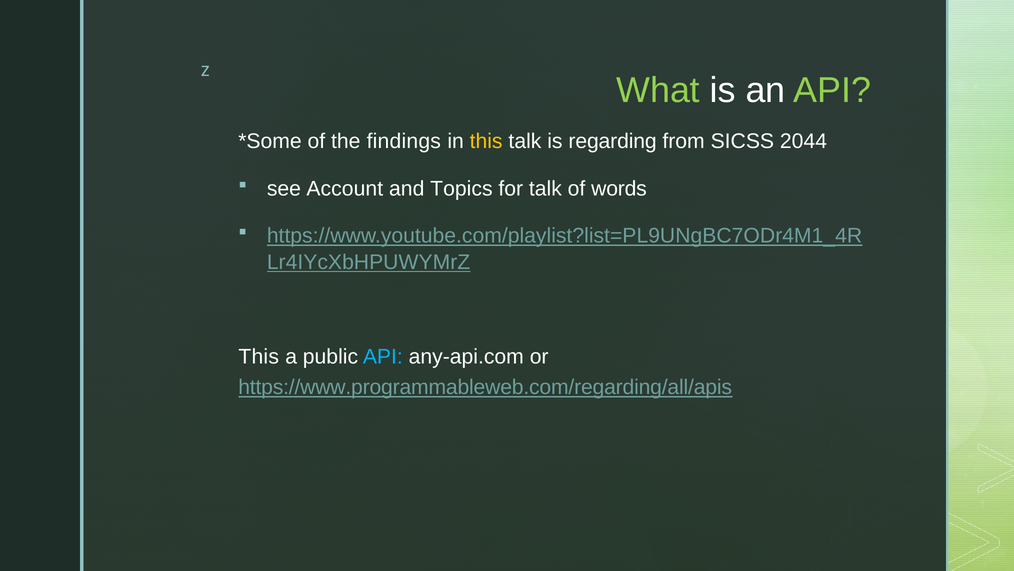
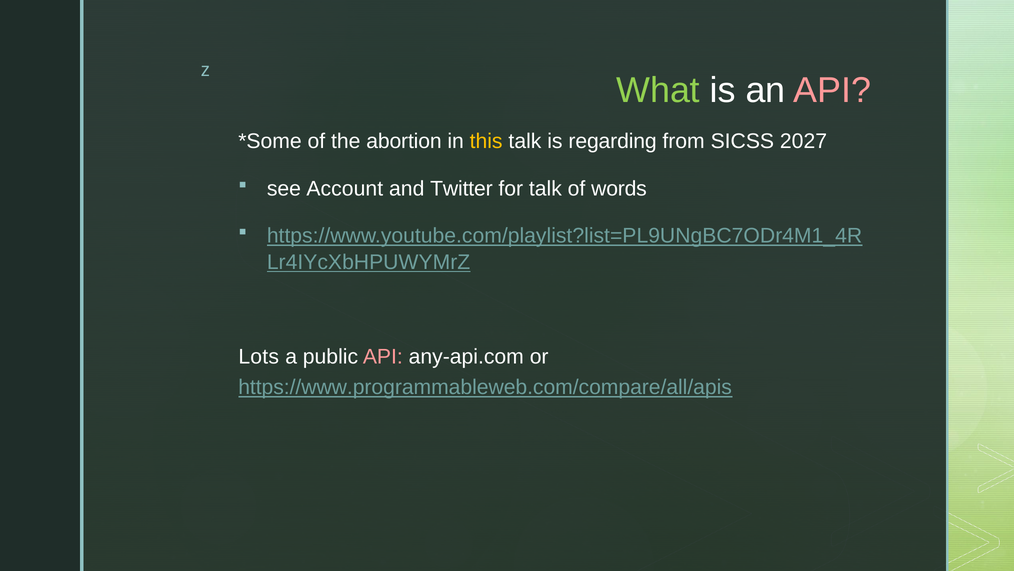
API colour: light green -> pink (832, 90)
findings: findings -> abortion (404, 141)
2044: 2044 -> 2027 (804, 141)
Topics: Topics -> Twitter (461, 188)
This: This -> Lots (259, 357)
API colour: light blue -> pink (383, 357)
https://www.programmableweb.com/regarding/all/apis: https://www.programmableweb.com/regarding/all/apis -> https://www.programmableweb.com/compare/all/apis (485, 387)
